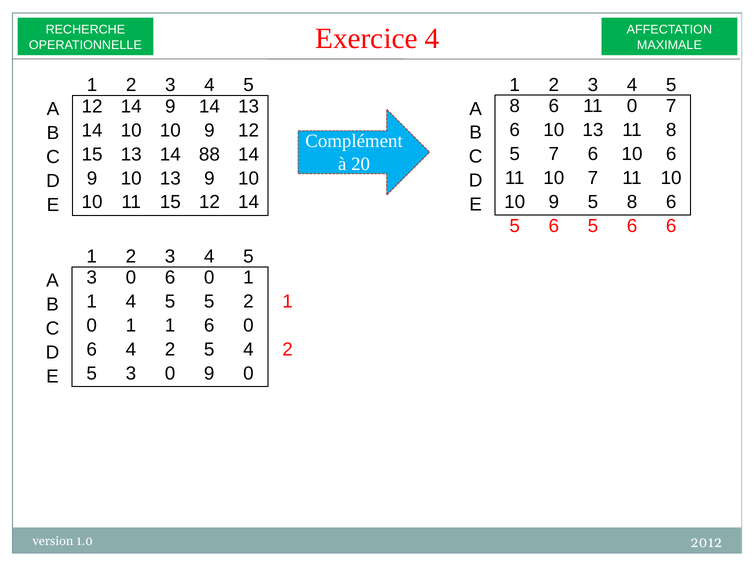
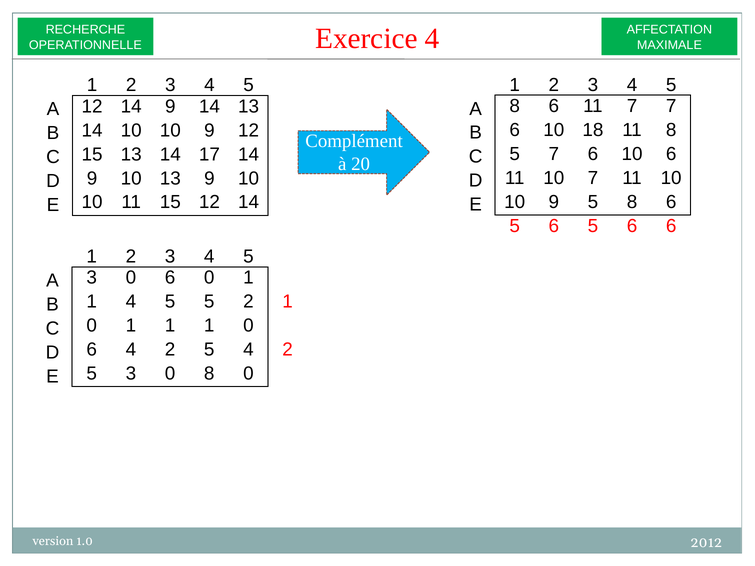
11 0: 0 -> 7 (632, 106)
6 10 13: 13 -> 18 (593, 130)
88: 88 -> 17 (209, 154)
1 1 6: 6 -> 1 (209, 326)
0 9: 9 -> 8 (209, 374)
